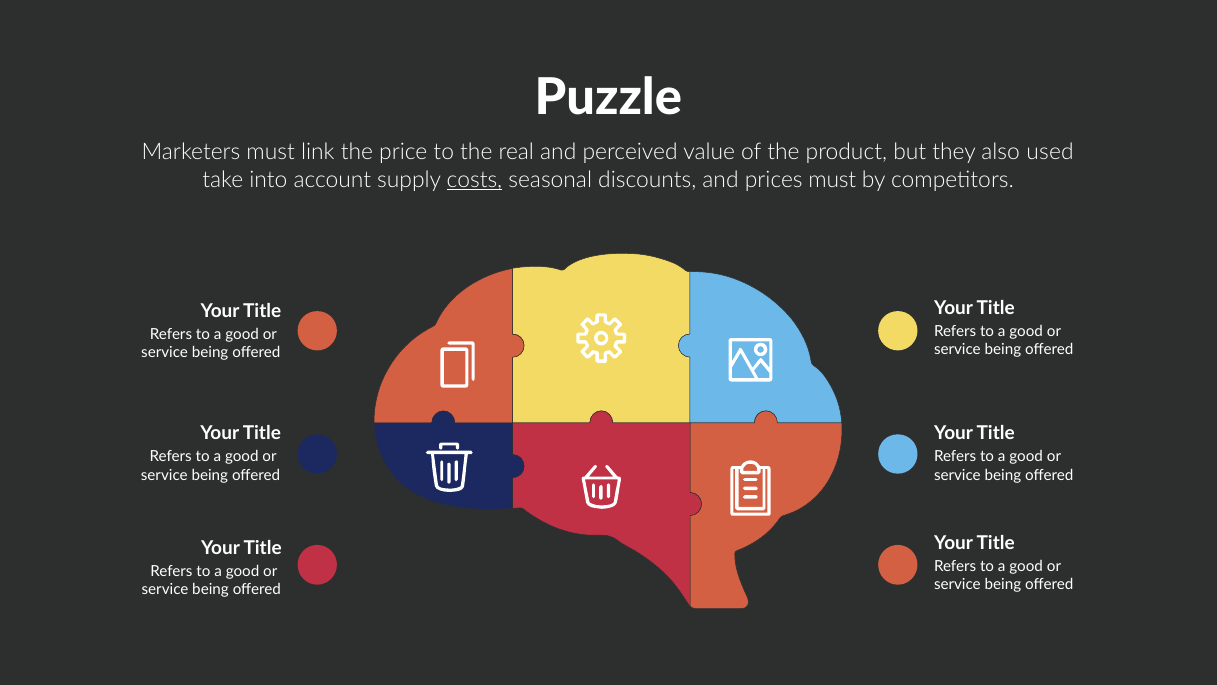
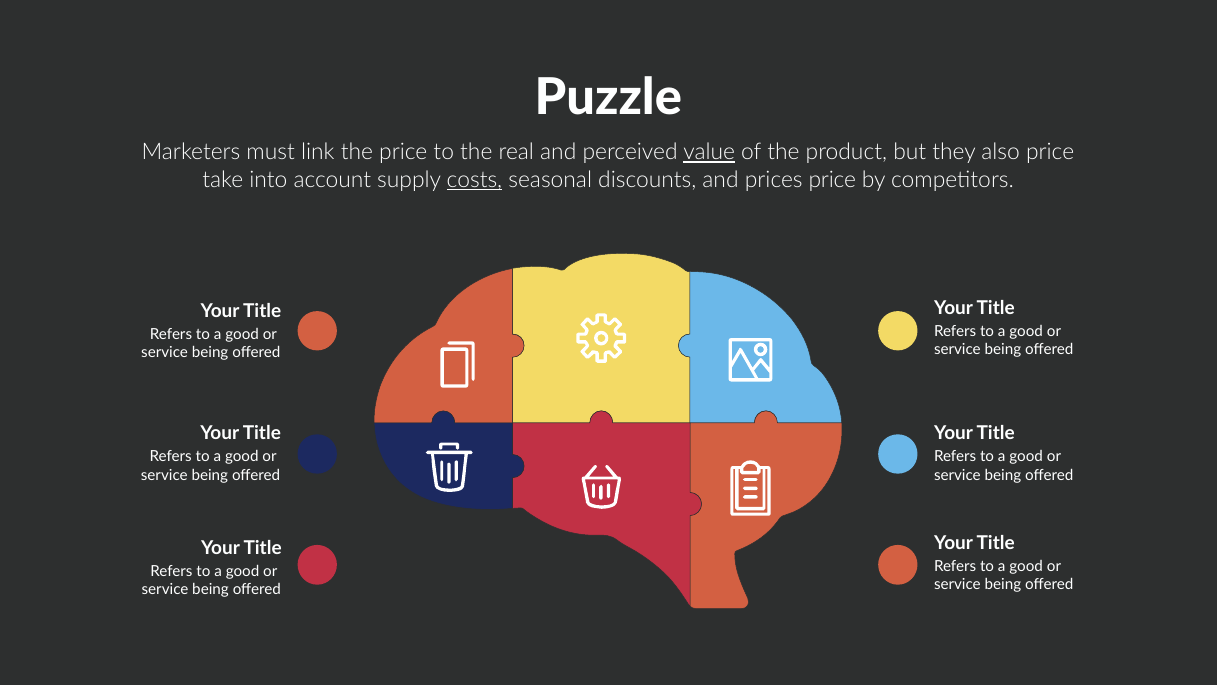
value underline: none -> present (709, 152)
also used: used -> price (1050, 152)
prices must: must -> price (832, 179)
